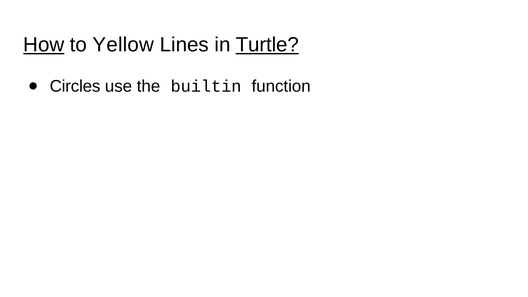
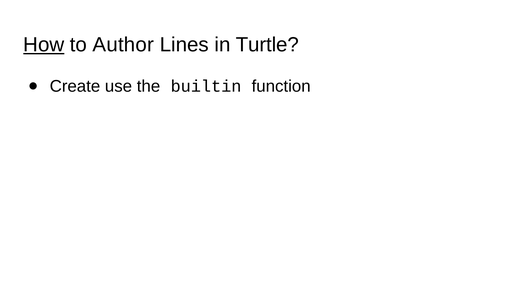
Yellow: Yellow -> Author (123, 45)
Turtle underline: present -> none (267, 45)
Circles: Circles -> Create (75, 86)
